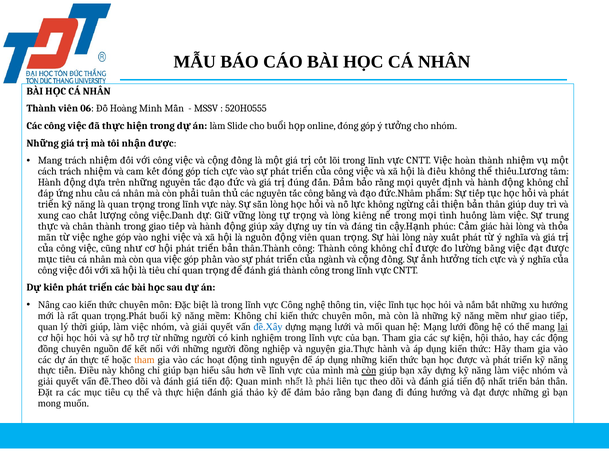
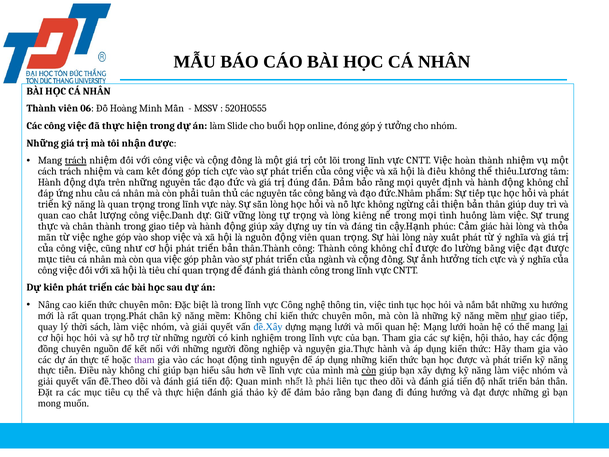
trách underline: none -> present (76, 161)
xung: xung -> quan (48, 215)
nghi: nghi -> shop (161, 237)
việc lĩnh: lĩnh -> tinh (396, 305)
trọng.Phát buổi: buổi -> chân (159, 316)
như underline: none -> present (519, 316)
quan: quan -> quay (48, 327)
thời giúp: giúp -> sách (100, 327)
lưới đồng: đồng -> hoàn (479, 327)
tham colour: orange -> purple (144, 359)
